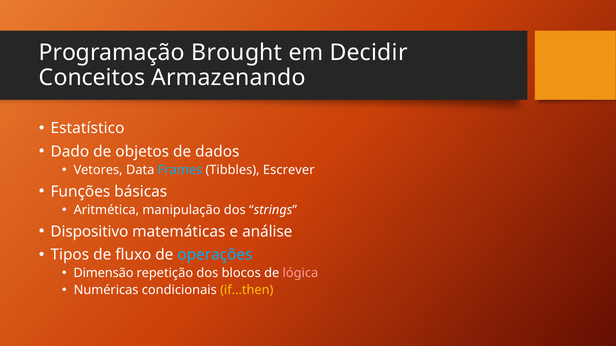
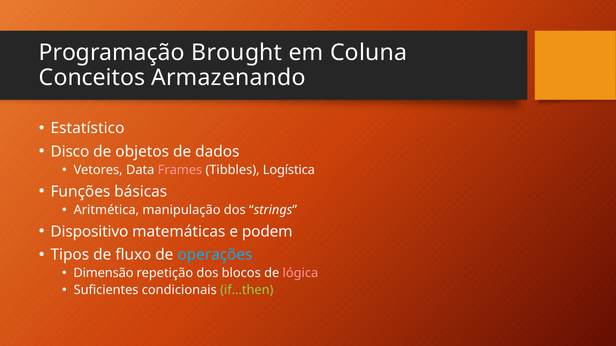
Decidir: Decidir -> Coluna (369, 53)
Dado: Dado -> Disco (70, 152)
Frames colour: light blue -> pink (180, 170)
Escrever: Escrever -> Logística (289, 170)
análise: análise -> podem (267, 232)
Numéricas: Numéricas -> Suficientes (106, 290)
if...then colour: yellow -> light green (247, 290)
